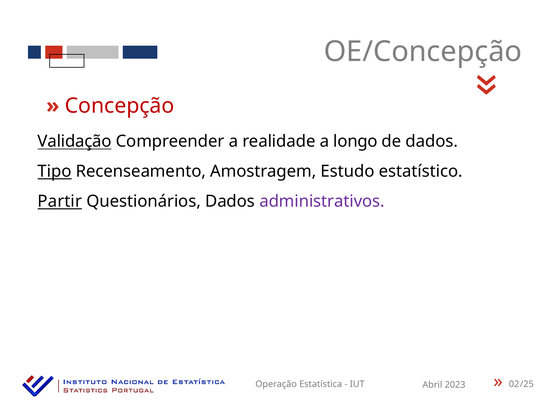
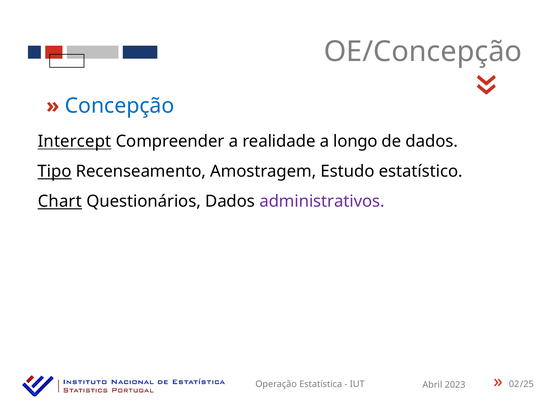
Concepção colour: red -> blue (120, 106)
Validação: Validação -> Intercept (74, 141)
Partir: Partir -> Chart (60, 201)
